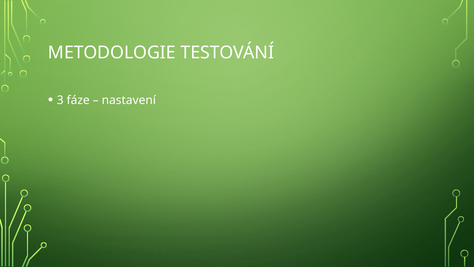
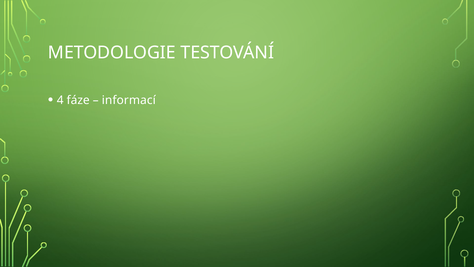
3: 3 -> 4 (60, 100)
nastavení: nastavení -> informací (129, 100)
